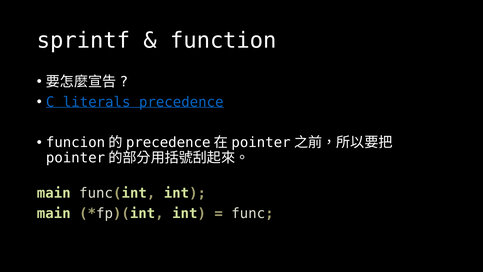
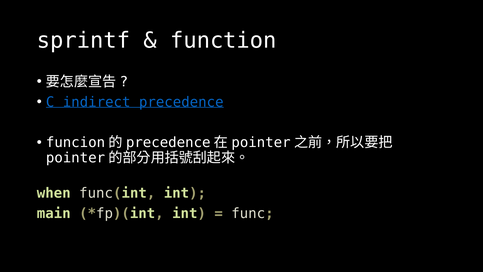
literals: literals -> indirect (97, 102)
main: main -> when (54, 193)
